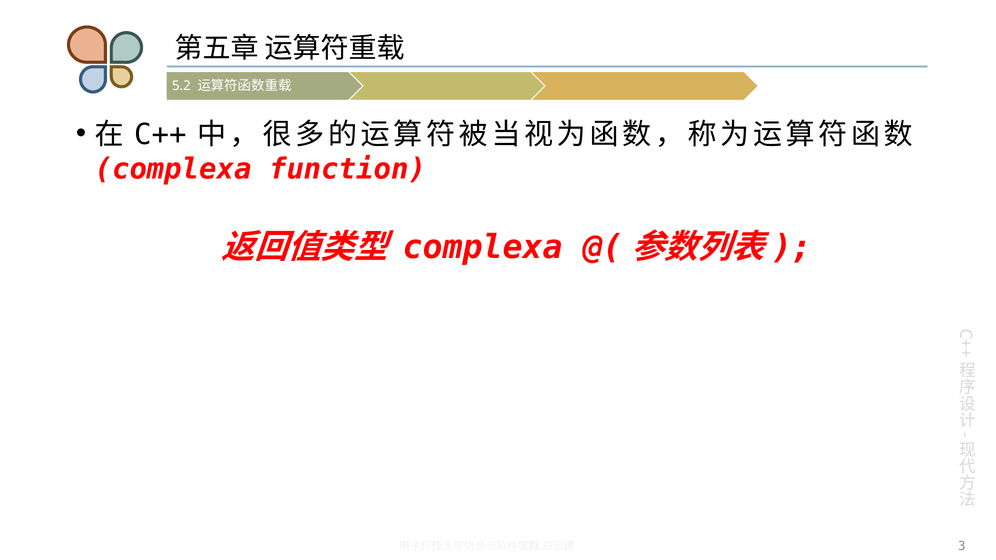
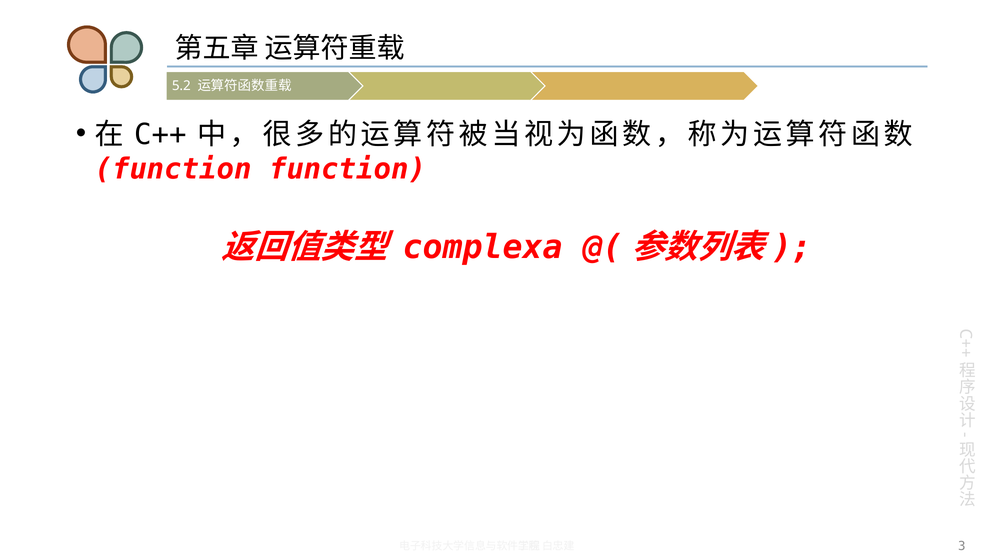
complexa: complexa -> function (173, 169)
